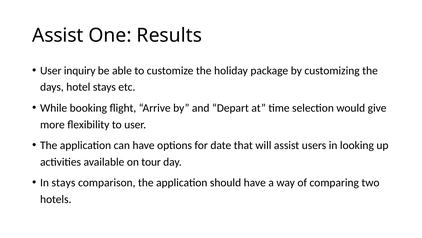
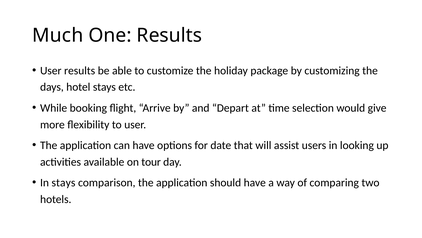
Assist: Assist -> Much (58, 35)
User inquiry: inquiry -> results (80, 70)
